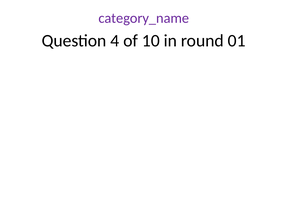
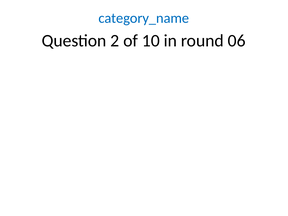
category_name colour: purple -> blue (144, 18)
4: 4 -> 2 (115, 41)
01: 01 -> 06 (237, 41)
